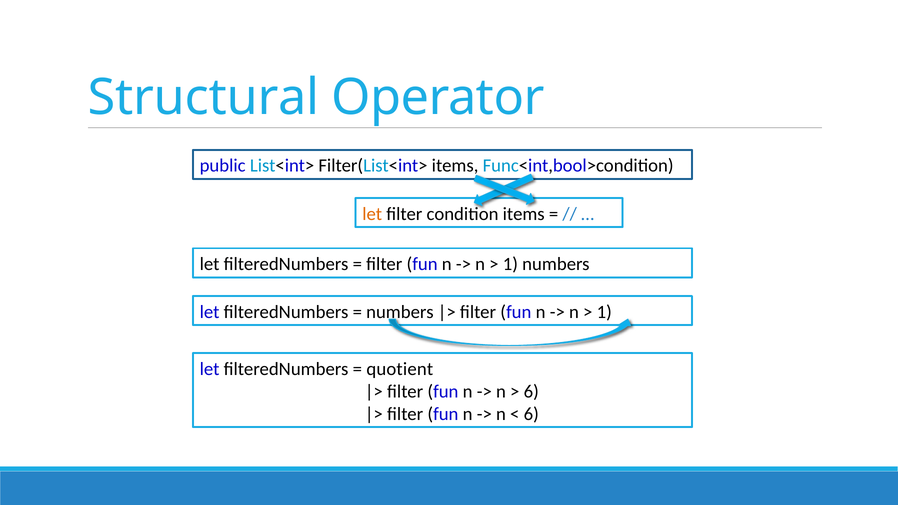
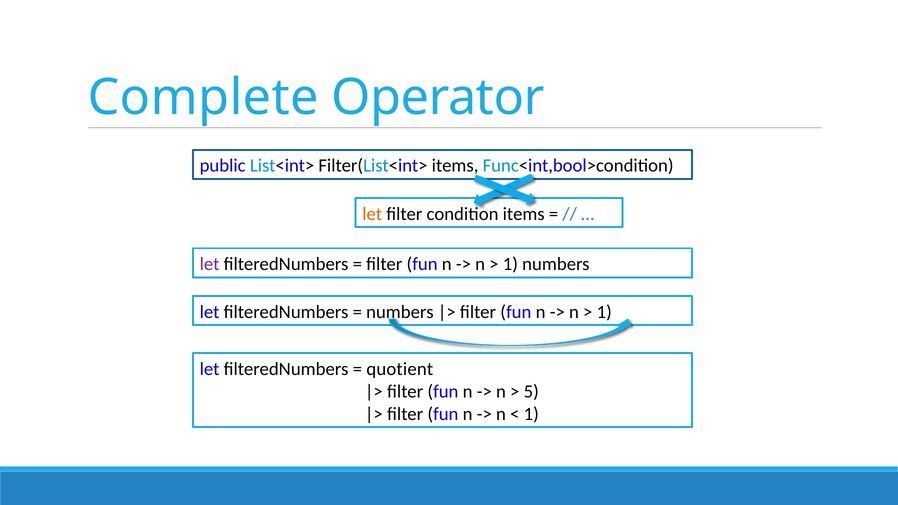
Structural: Structural -> Complete (203, 98)
let colour: black -> purple (210, 264)
6: 6 -> 5 (531, 392)
6: 6 -> 1 (531, 414)
